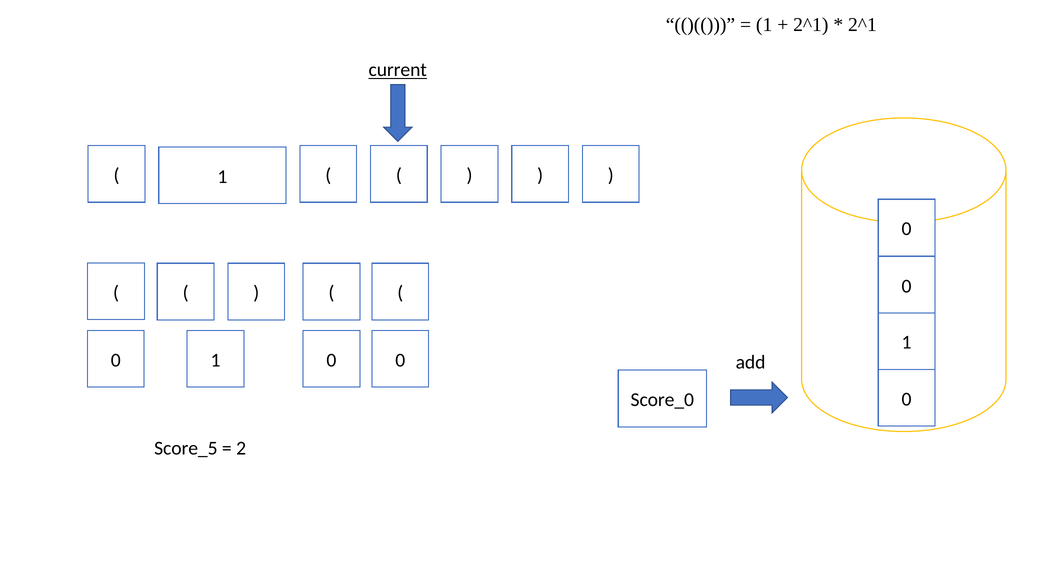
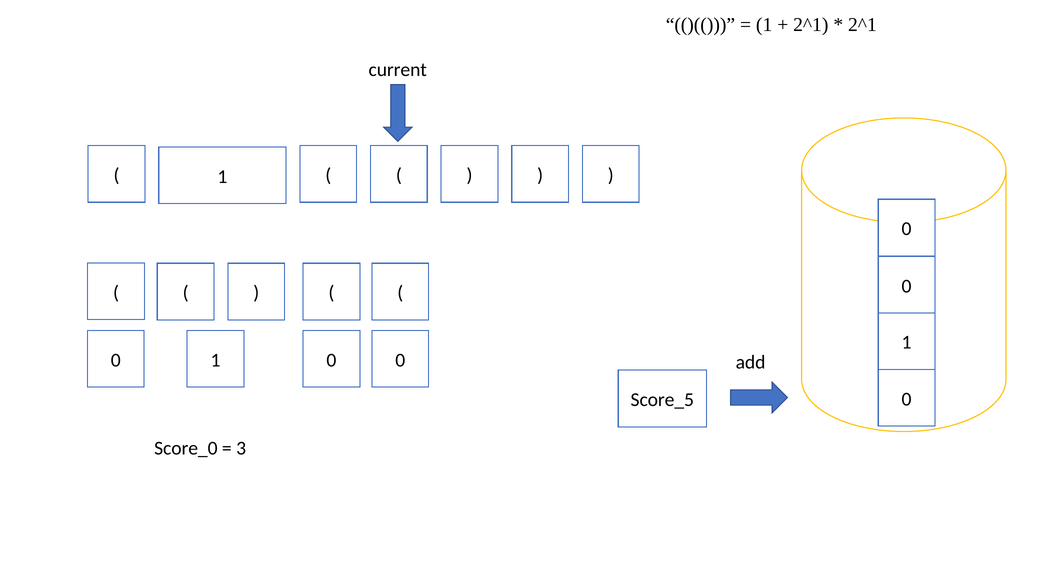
current underline: present -> none (398, 70)
Score_0: Score_0 -> Score_5 (662, 400)
Score_5: Score_5 -> Score_0 (186, 449)
2: 2 -> 3 (241, 449)
